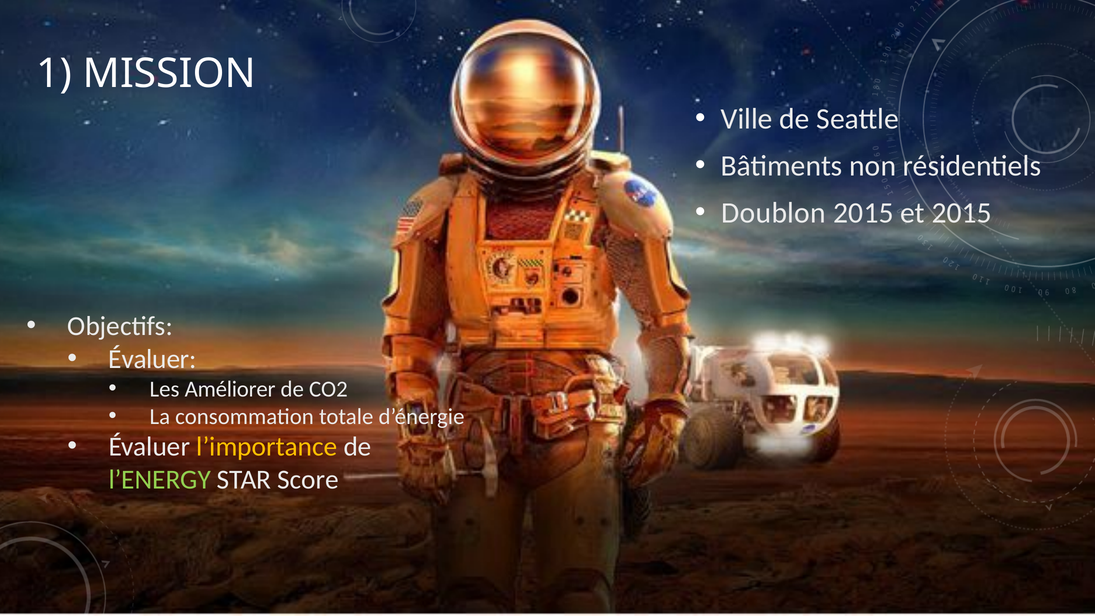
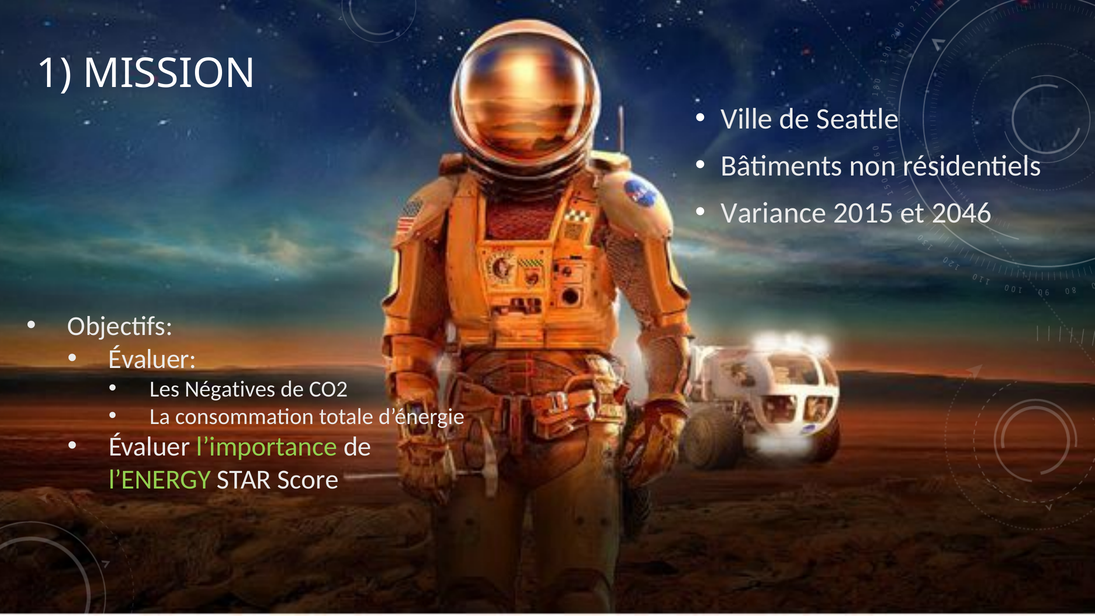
Doublon: Doublon -> Variance (774, 213)
et 2015: 2015 -> 2046 (962, 213)
Améliorer: Améliorer -> Négatives (230, 389)
l’importance colour: yellow -> light green (267, 447)
